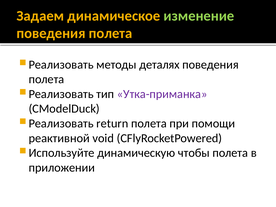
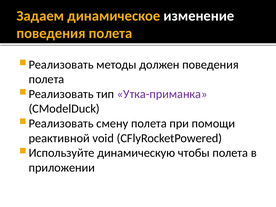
изменение colour: light green -> white (199, 16)
деталях: деталях -> должен (159, 65)
return: return -> смену (112, 123)
